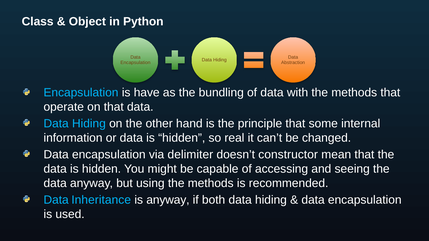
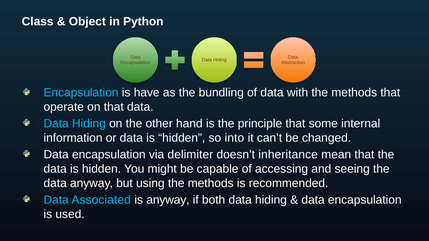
real: real -> into (234, 138)
constructor: constructor -> inheritance (288, 155)
Inheritance: Inheritance -> Associated (101, 200)
